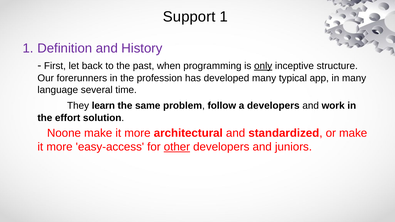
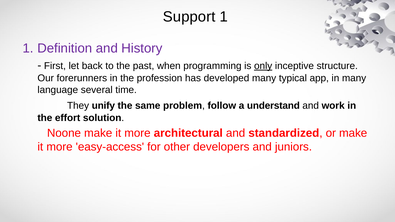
learn: learn -> unify (103, 106)
a developers: developers -> understand (273, 106)
other underline: present -> none (177, 147)
